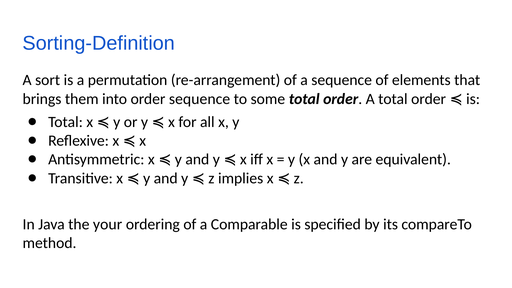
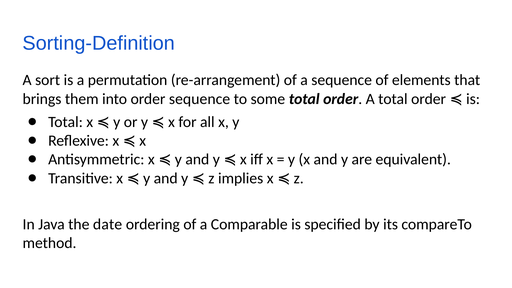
your: your -> date (108, 224)
